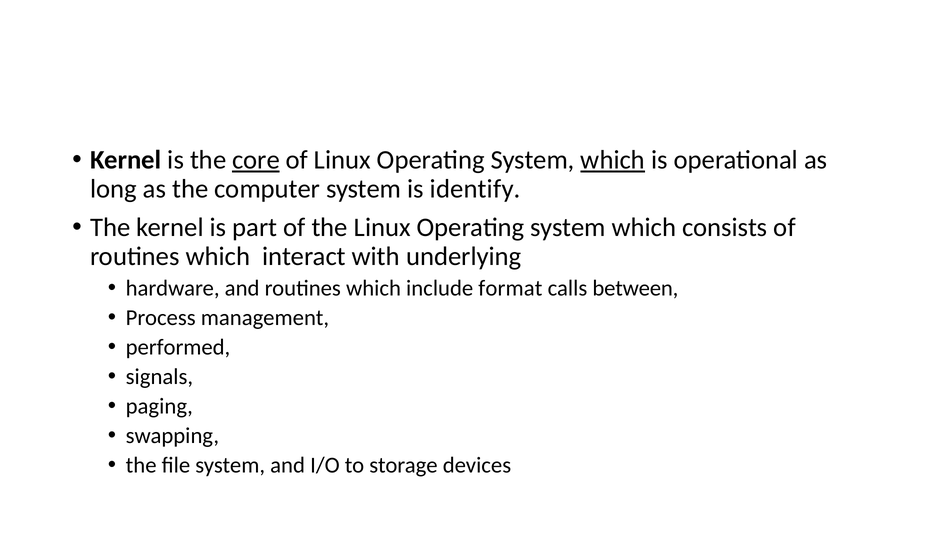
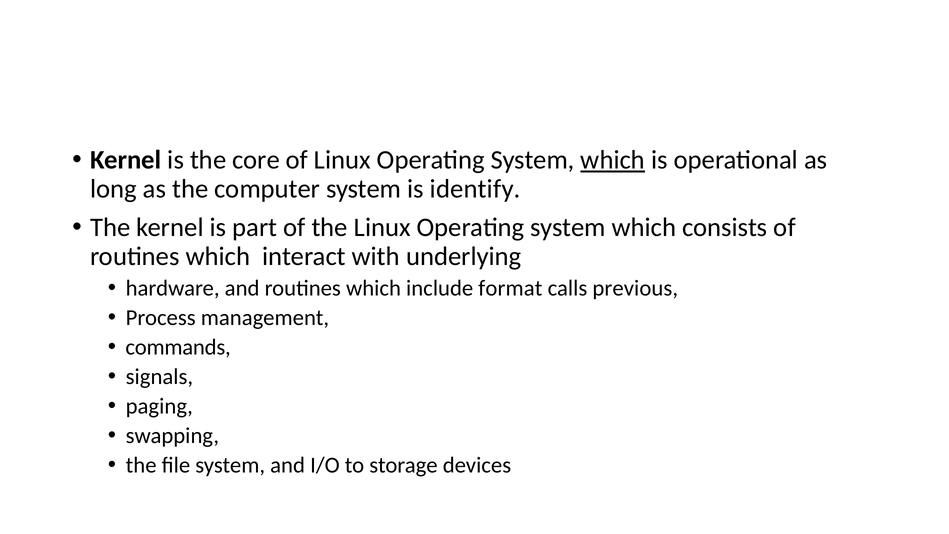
core underline: present -> none (256, 160)
between: between -> previous (635, 288)
performed: performed -> commands (178, 347)
